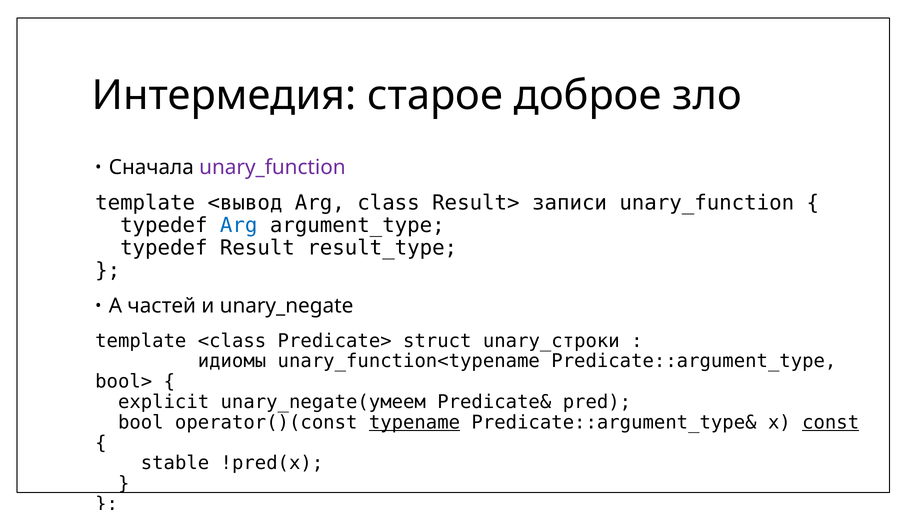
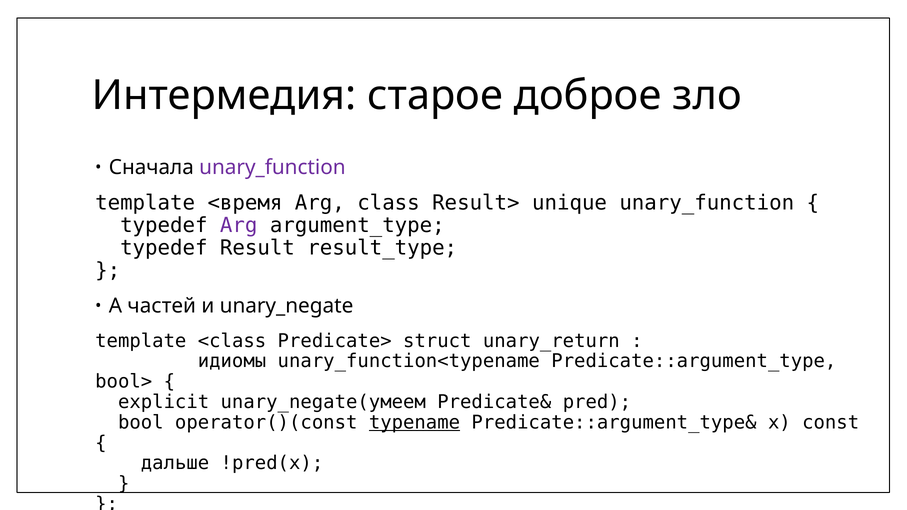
<вывод: <вывод -> <время (245, 203)
записи: записи -> unique (570, 203)
Arg colour: blue -> purple (239, 226)
unary_строки: unary_строки -> unary_return (551, 341)
const underline: present -> none (831, 423)
stable: stable -> дальше (175, 463)
